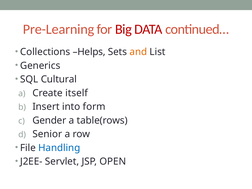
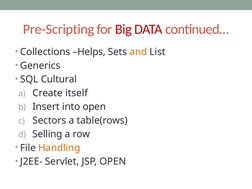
Pre-Learning: Pre-Learning -> Pre-Scripting (59, 29)
into form: form -> open (94, 107)
Gender: Gender -> Sectors (49, 120)
Senior: Senior -> Selling (47, 134)
Handling colour: blue -> orange (59, 148)
